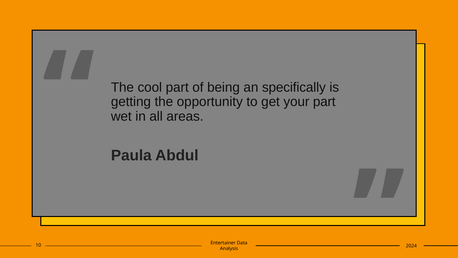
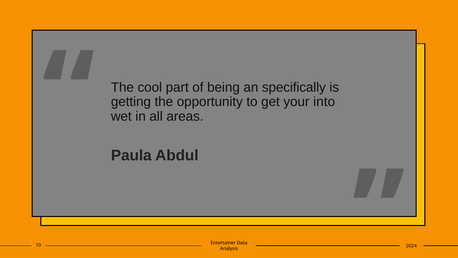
your part: part -> into (324, 102)
